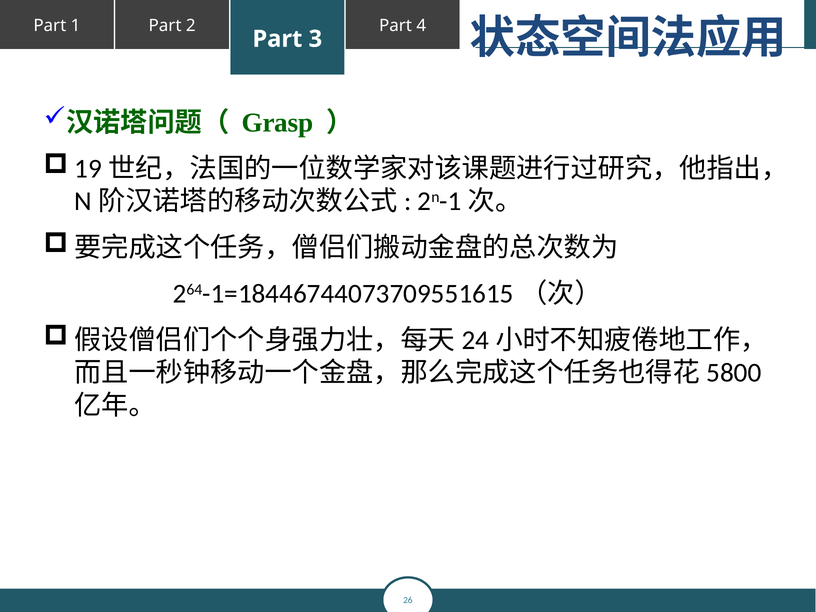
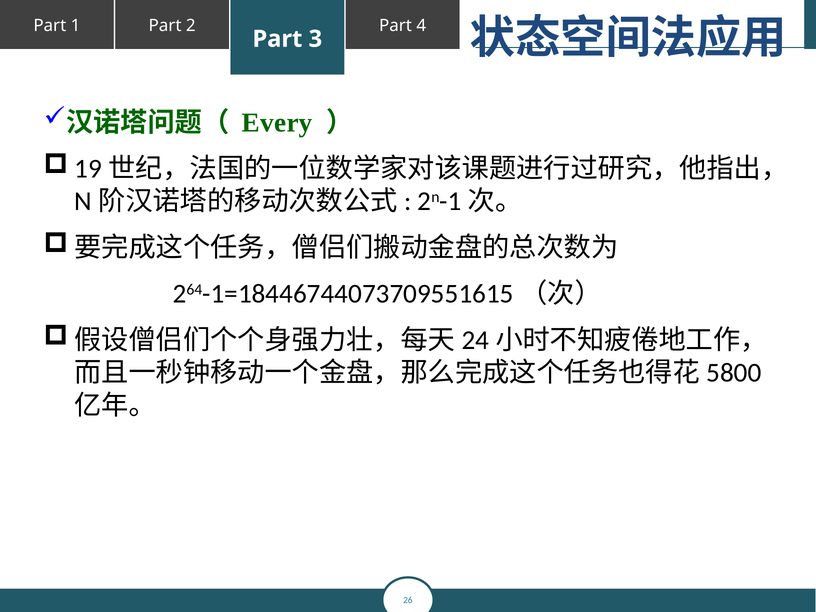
Grasp: Grasp -> Every (277, 123)
